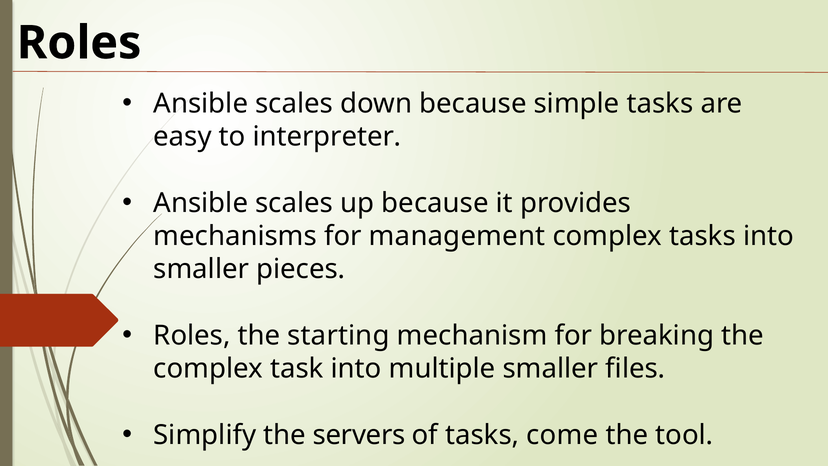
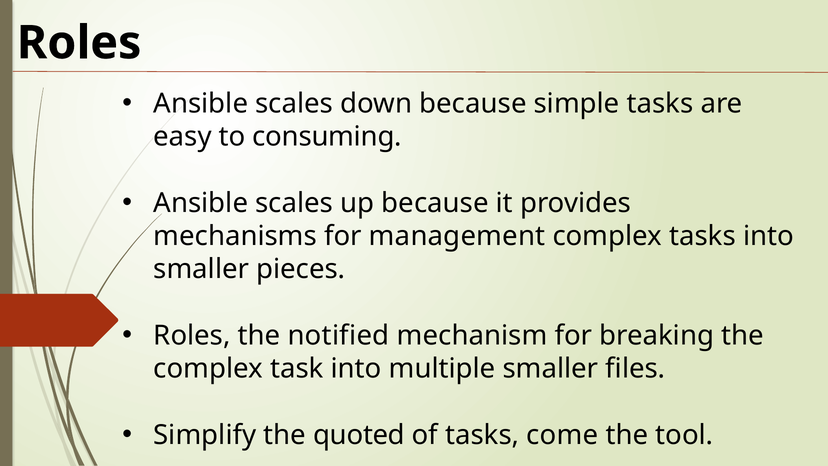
interpreter: interpreter -> consuming (327, 137)
starting: starting -> notified (338, 335)
servers: servers -> quoted (359, 435)
